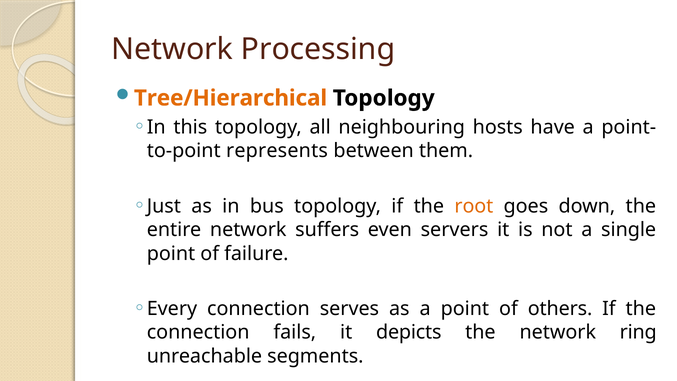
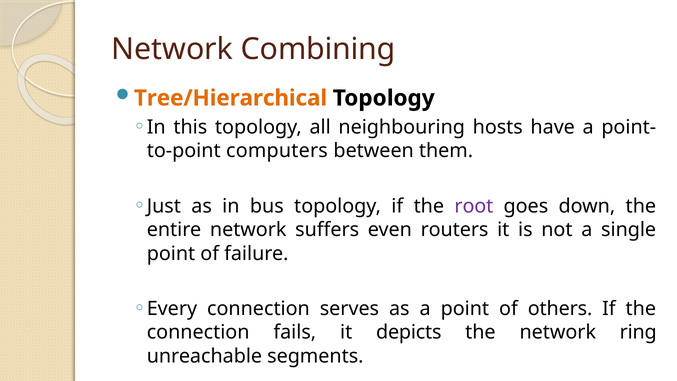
Processing: Processing -> Combining (318, 49)
represents: represents -> computers (277, 151)
root colour: orange -> purple (474, 206)
servers: servers -> routers (455, 230)
